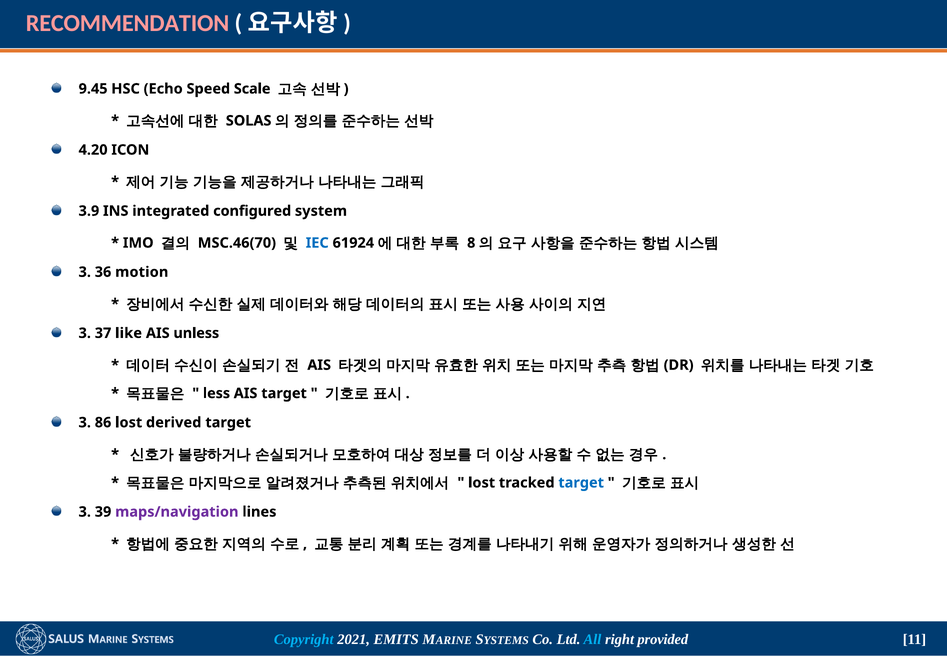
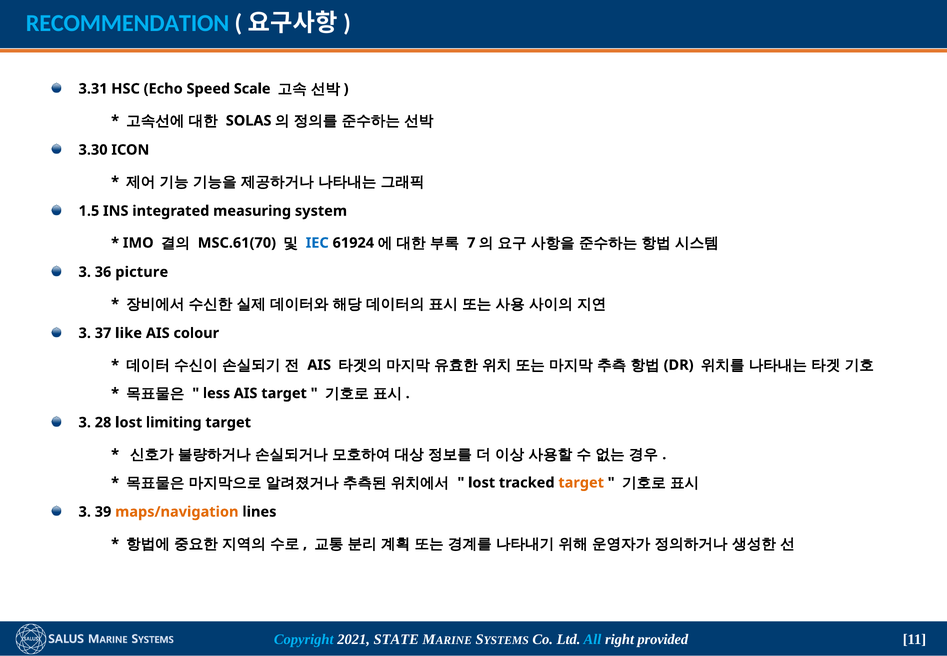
RECOMMENDATION colour: pink -> light blue (128, 23)
9.45: 9.45 -> 3.31 (93, 89)
4.20: 4.20 -> 3.30 (93, 150)
3.9: 3.9 -> 1.5 (89, 211)
configured: configured -> measuring (252, 211)
MSC.46(70: MSC.46(70 -> MSC.61(70 (237, 243)
8: 8 -> 7 (471, 243)
motion: motion -> picture (142, 272)
unless: unless -> colour (196, 333)
86: 86 -> 28 (103, 422)
derived: derived -> limiting (174, 422)
target colour: blue -> orange (581, 482)
maps/navigation colour: purple -> orange (177, 512)
EMITS: EMITS -> STATE (396, 639)
